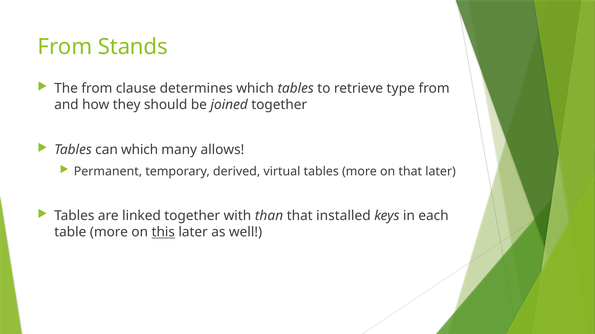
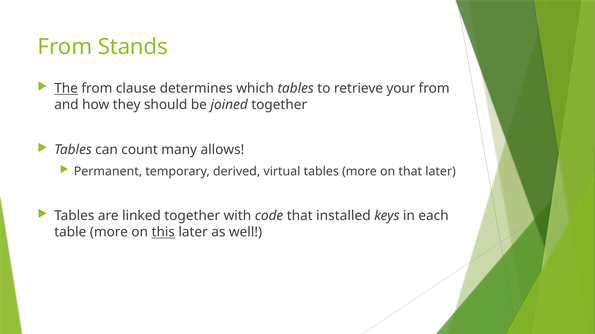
The underline: none -> present (66, 89)
type: type -> your (401, 89)
can which: which -> count (140, 150)
than: than -> code (269, 216)
